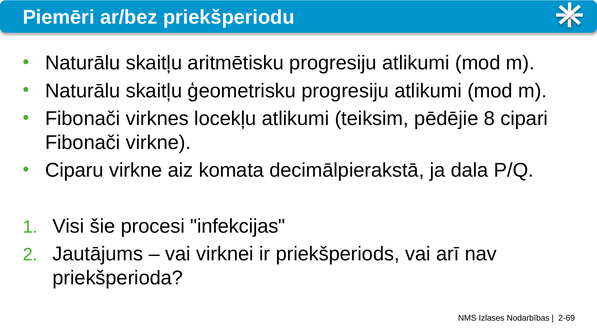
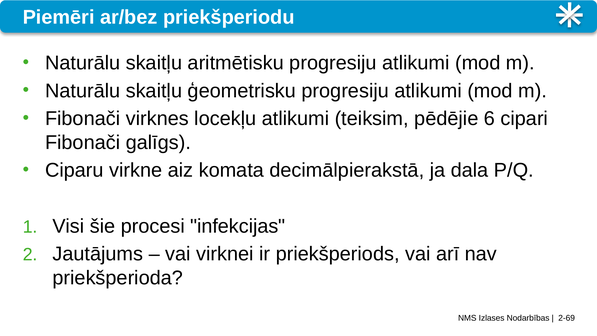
8: 8 -> 6 (489, 119)
Fibonači virkne: virkne -> galīgs (158, 142)
